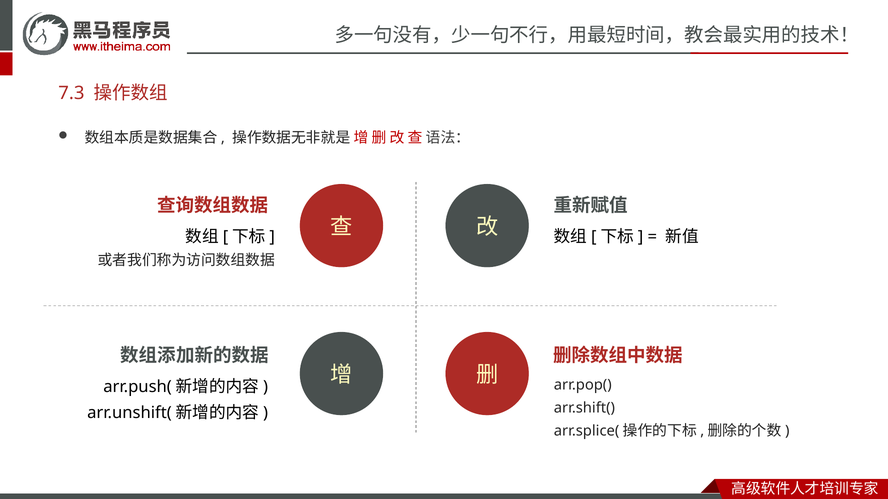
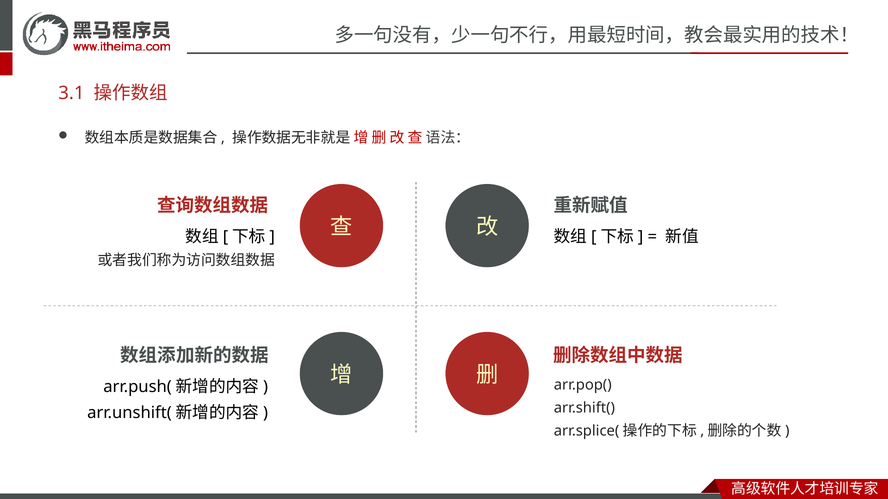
7.3: 7.3 -> 3.1 (71, 93)
